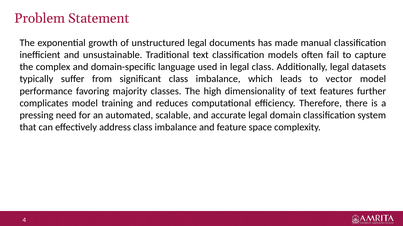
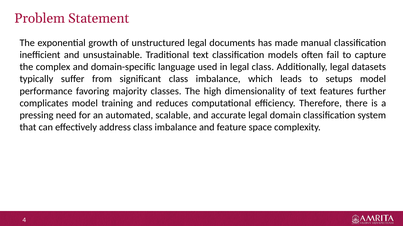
vector: vector -> setups (339, 79)
